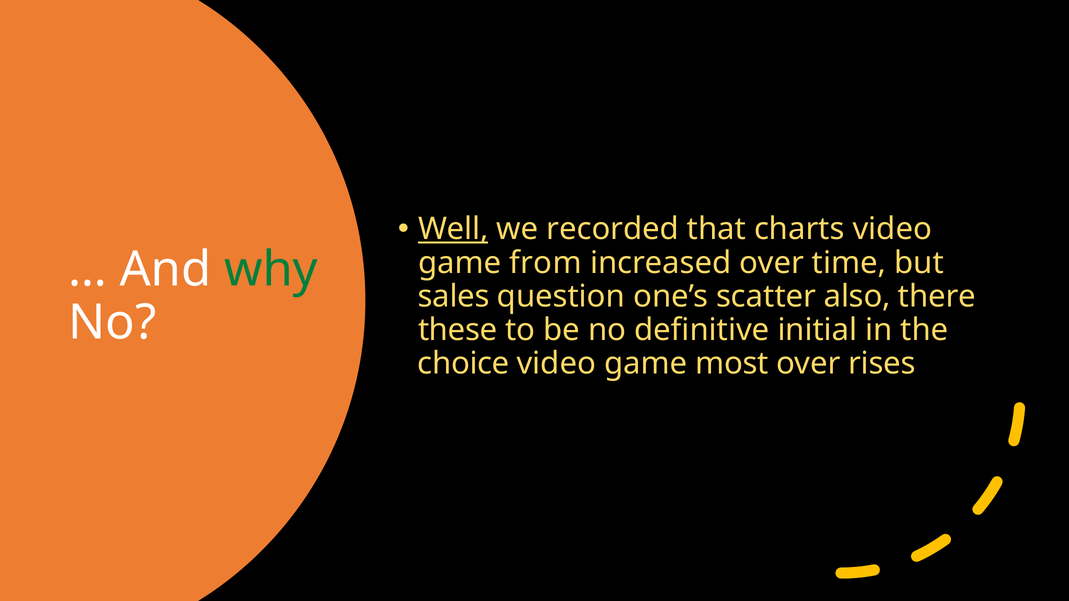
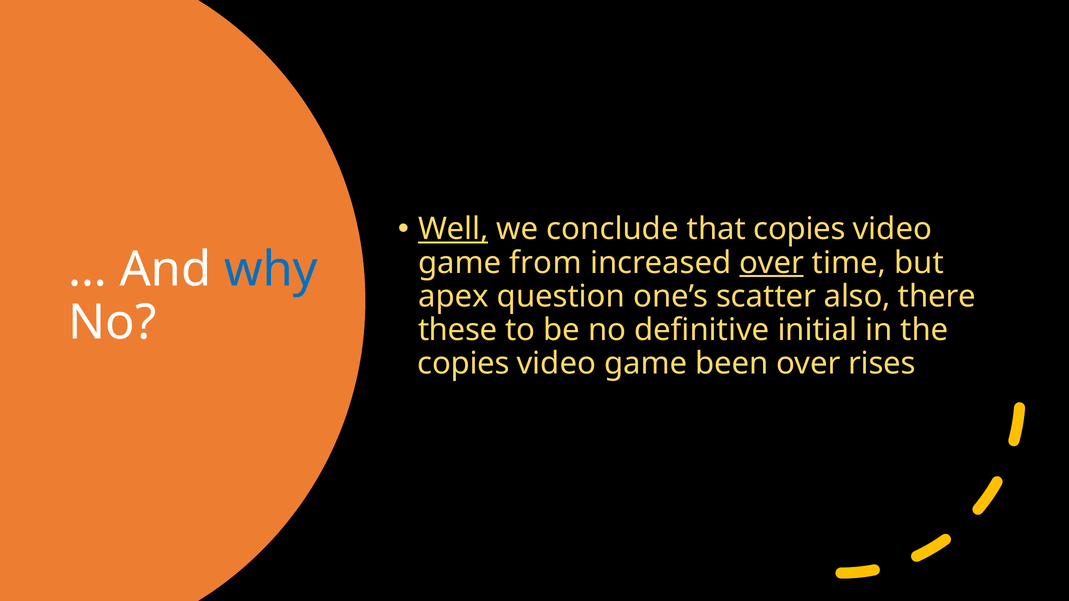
recorded: recorded -> conclude (613, 229)
that charts: charts -> copies (799, 229)
over underline: none -> present (772, 263)
why colour: green -> blue (271, 270)
sales: sales -> apex (453, 297)
choice: choice -> copies (463, 364)
most: most -> been (732, 364)
